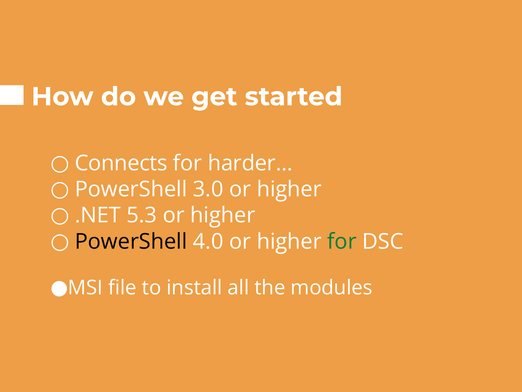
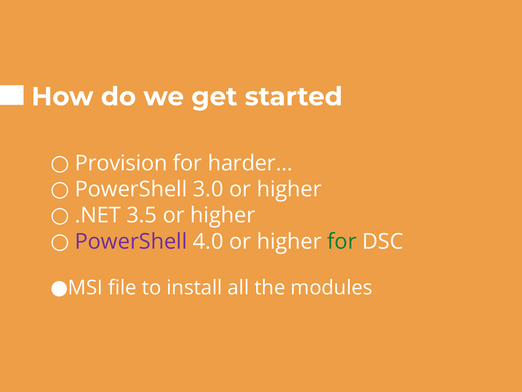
Connects: Connects -> Provision (121, 163)
5.3: 5.3 -> 3.5 (142, 215)
PowerShell colour: black -> purple (131, 241)
